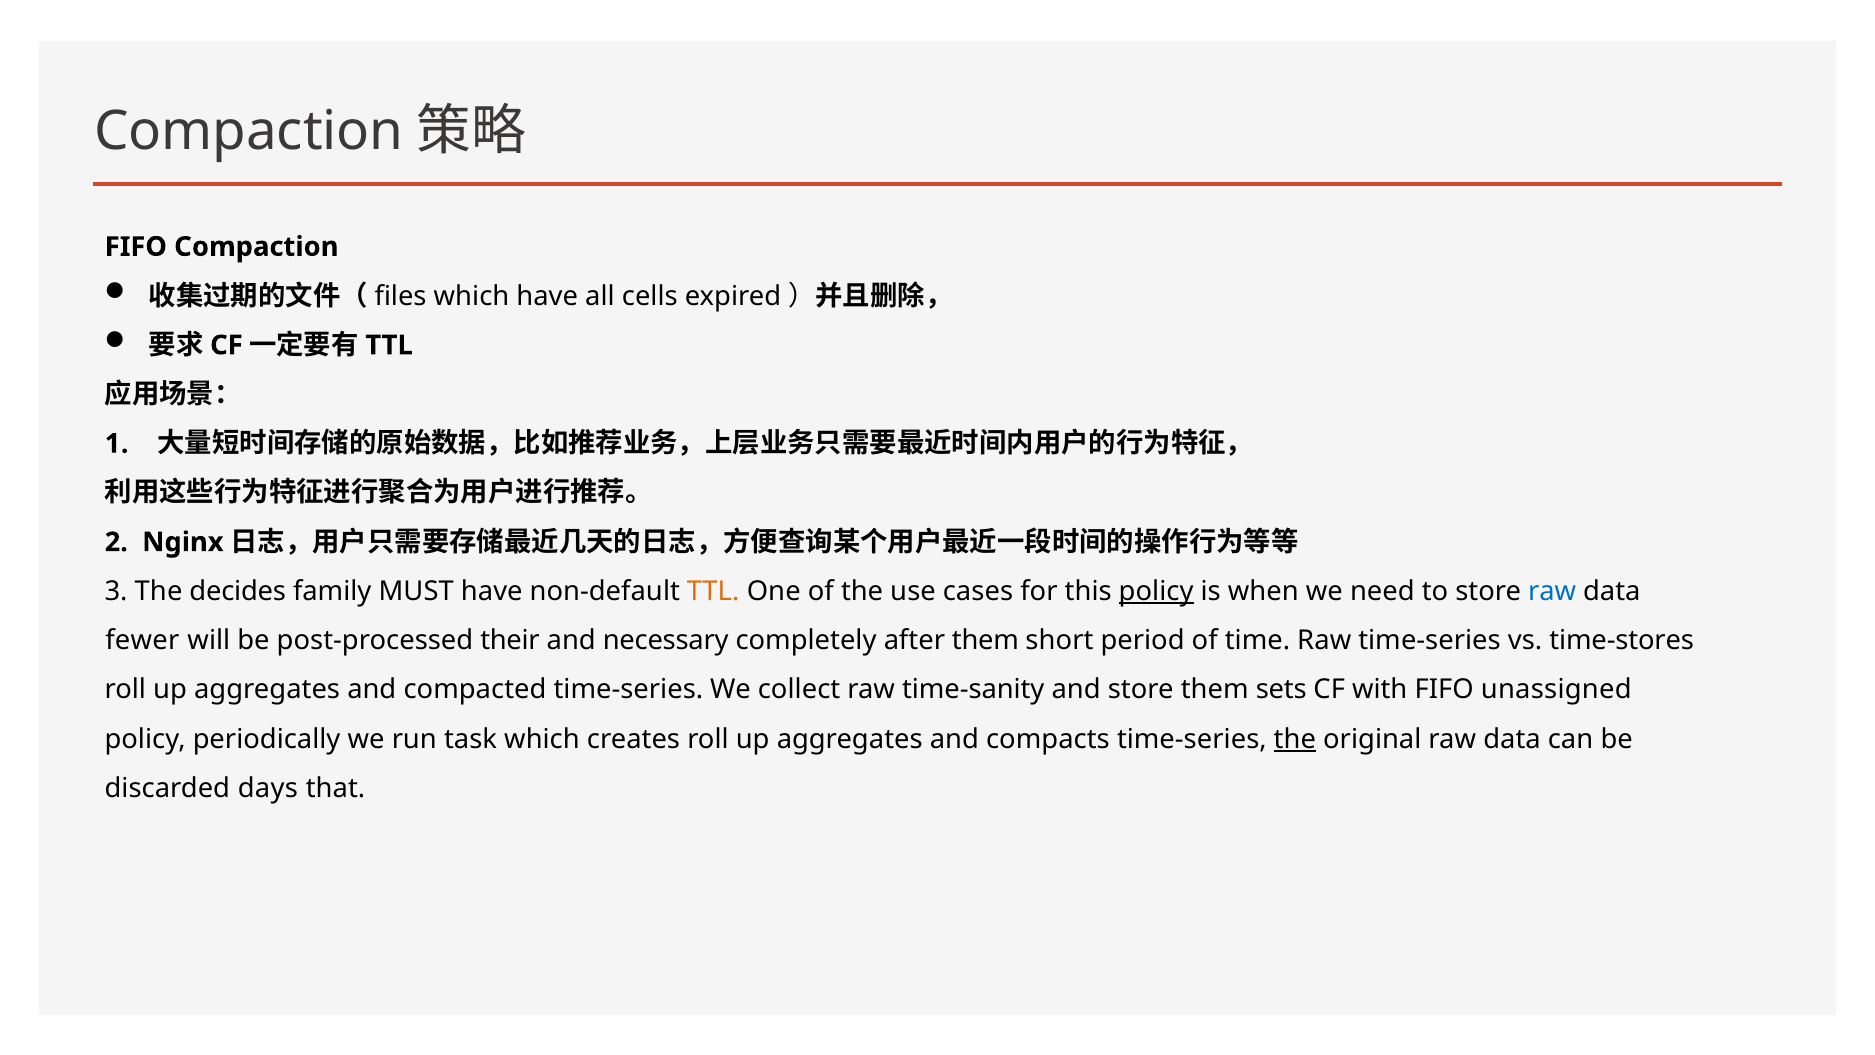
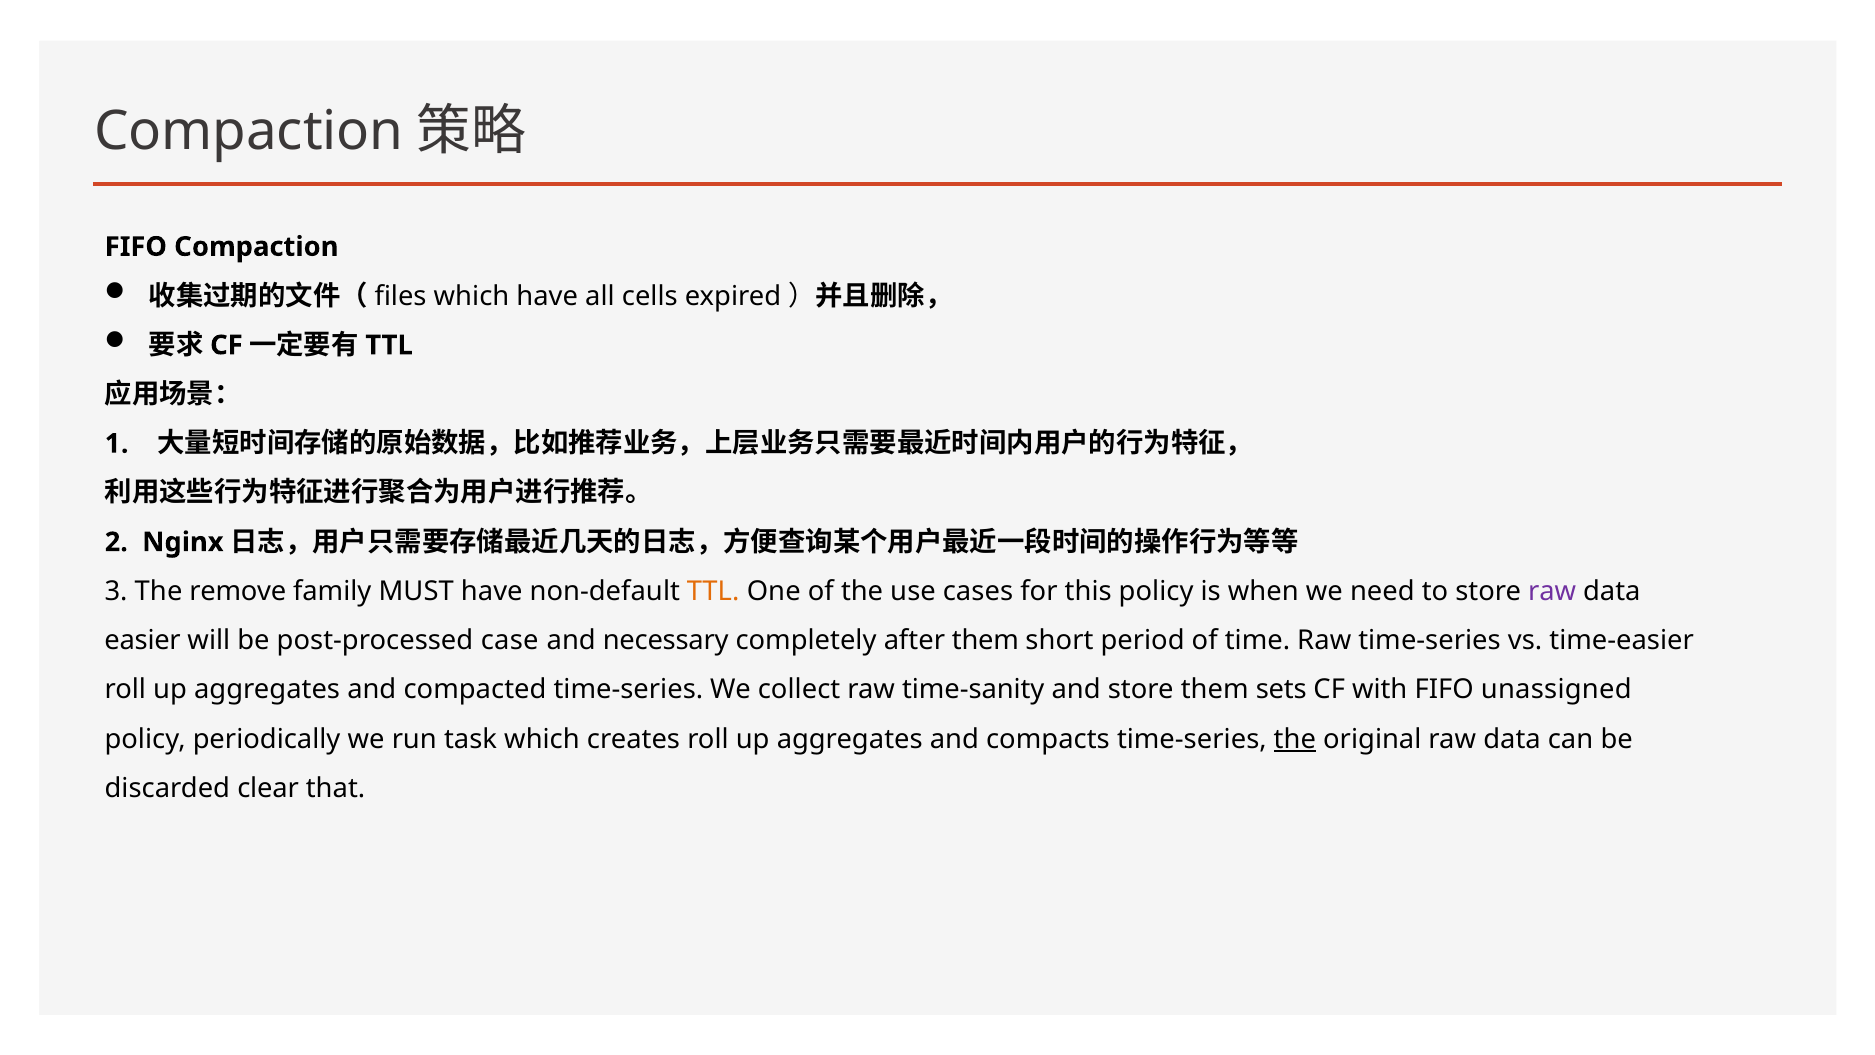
decides: decides -> remove (238, 591)
policy underline: present -> none (1156, 591)
raw colour: blue -> purple (1552, 591)
fewer: fewer -> easier (143, 640)
their: their -> case (510, 640)
time-stores: time-stores -> time-easier (1622, 640)
days: days -> clear (268, 788)
